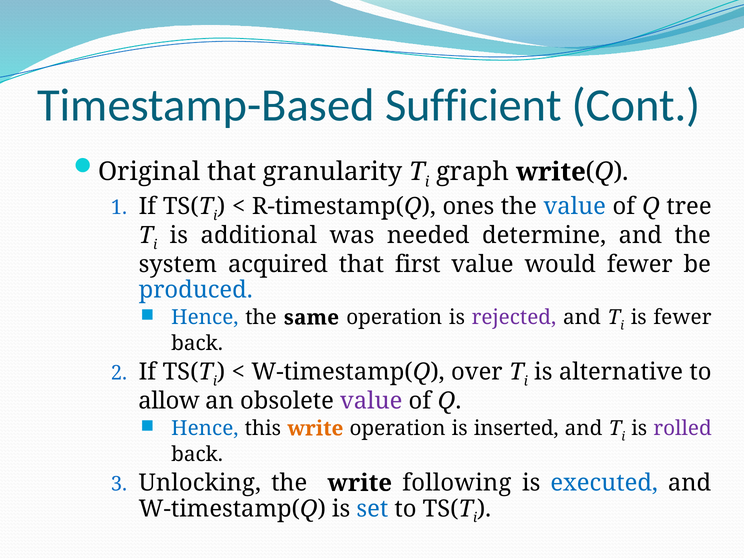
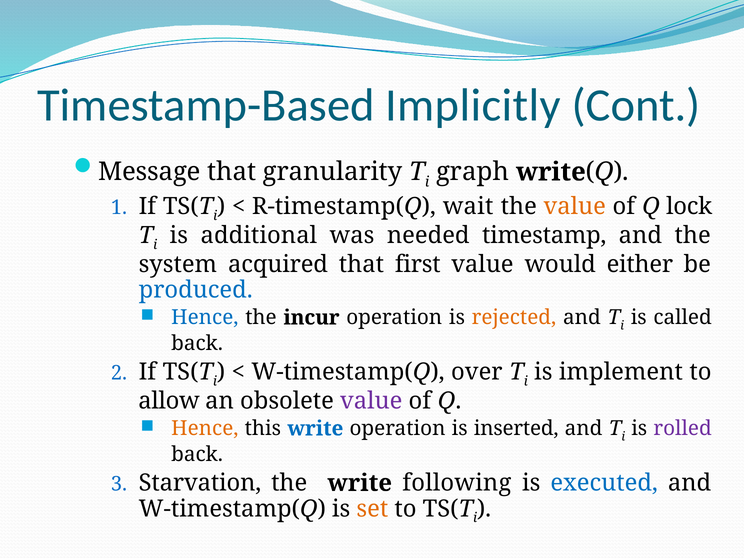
Sufficient: Sufficient -> Implicitly (473, 106)
Original: Original -> Message (149, 172)
ones: ones -> wait (468, 206)
value colour: blue -> orange (575, 206)
tree: tree -> lock (689, 206)
determine: determine -> timestamp (544, 235)
would fewer: fewer -> either (640, 264)
same: same -> incur (312, 318)
rejected colour: purple -> orange (514, 318)
is fewer: fewer -> called (683, 318)
alternative: alternative -> implement (621, 372)
Hence colour: blue -> orange (205, 429)
write colour: orange -> blue (315, 429)
Unlocking: Unlocking -> Starvation (200, 483)
set colour: blue -> orange (372, 509)
